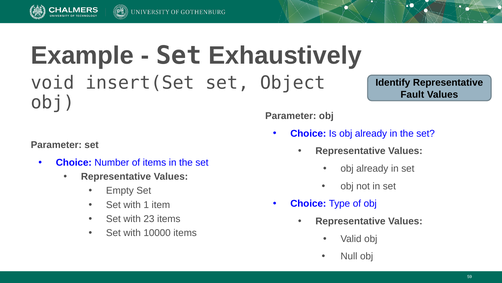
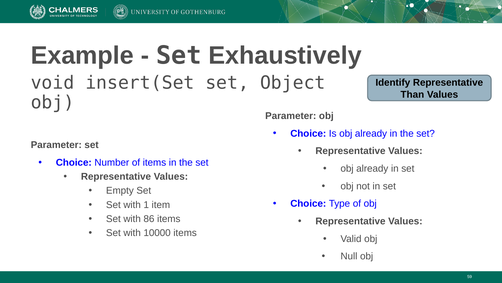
Fault: Fault -> Than (412, 94)
23: 23 -> 86 (149, 218)
